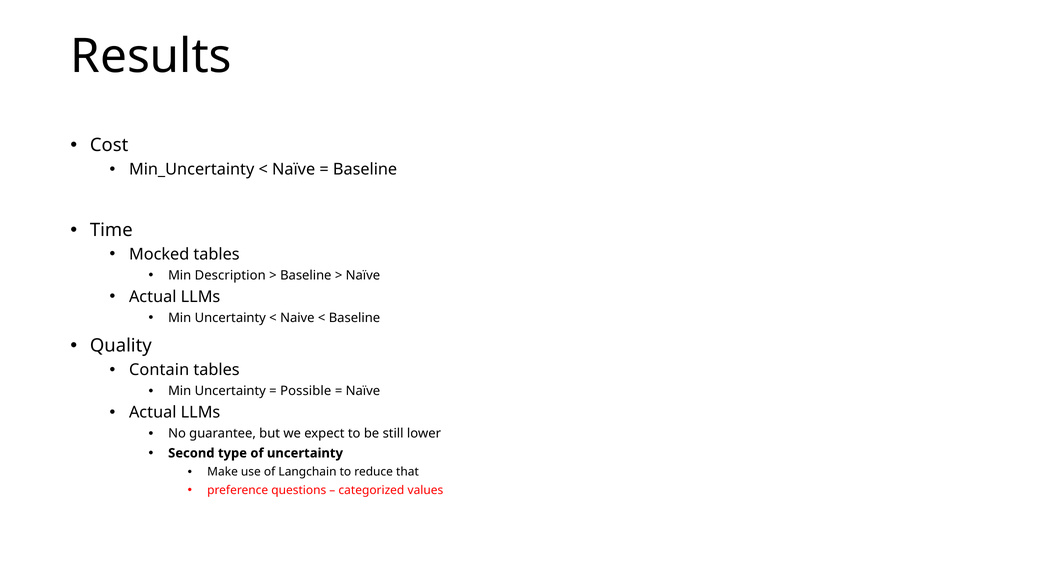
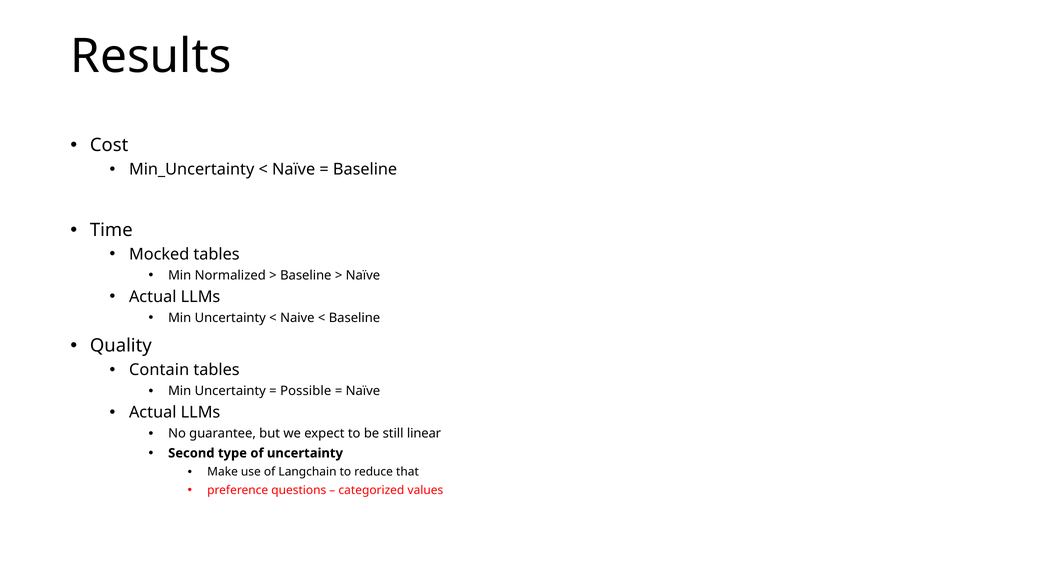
Description: Description -> Normalized (230, 276)
lower: lower -> linear (424, 434)
